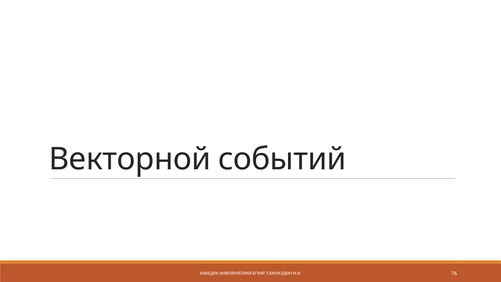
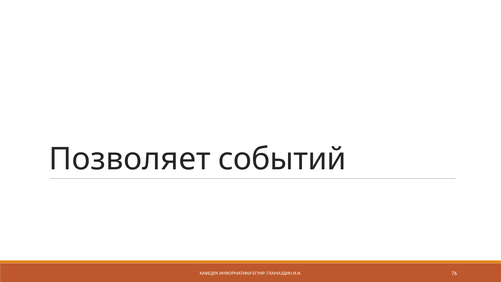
Векторной: Векторной -> Позволяет (130, 159)
